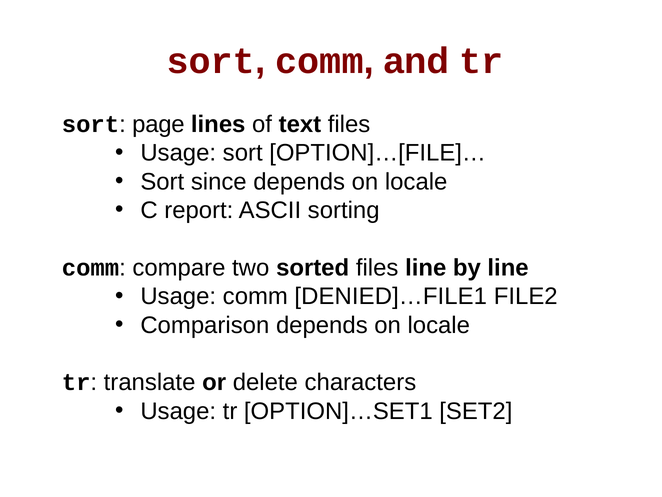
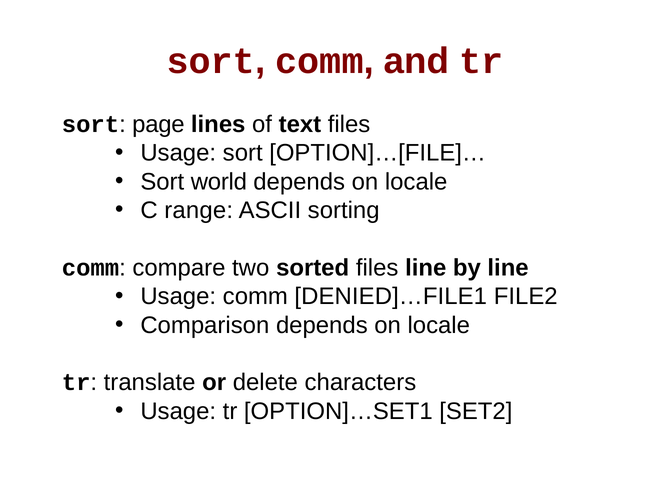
since: since -> world (219, 181)
report: report -> range (199, 210)
